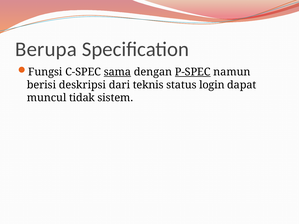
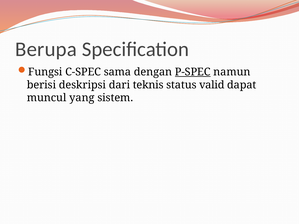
sama underline: present -> none (117, 72)
login: login -> valid (212, 85)
tidak: tidak -> yang (82, 98)
